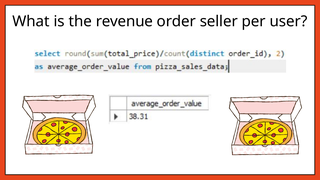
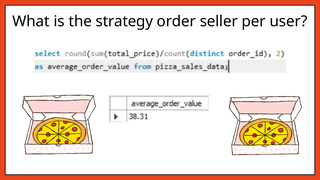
revenue: revenue -> strategy (124, 22)
